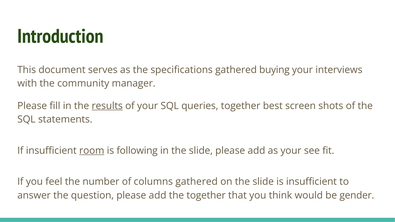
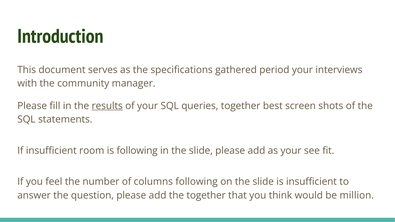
buying: buying -> period (274, 70)
room underline: present -> none (92, 151)
columns gathered: gathered -> following (197, 182)
gender: gender -> million (357, 195)
